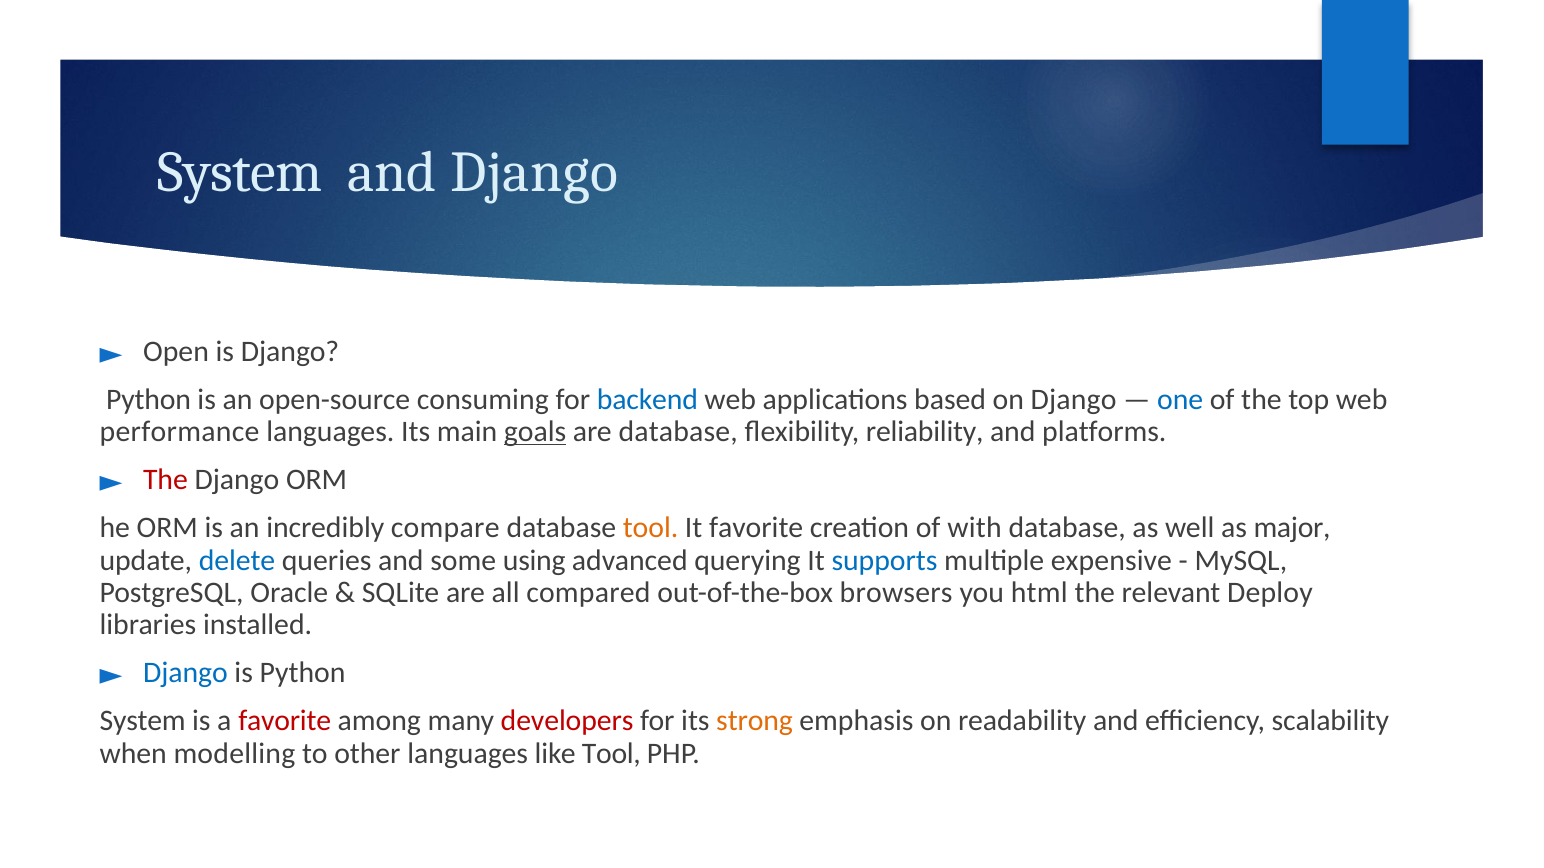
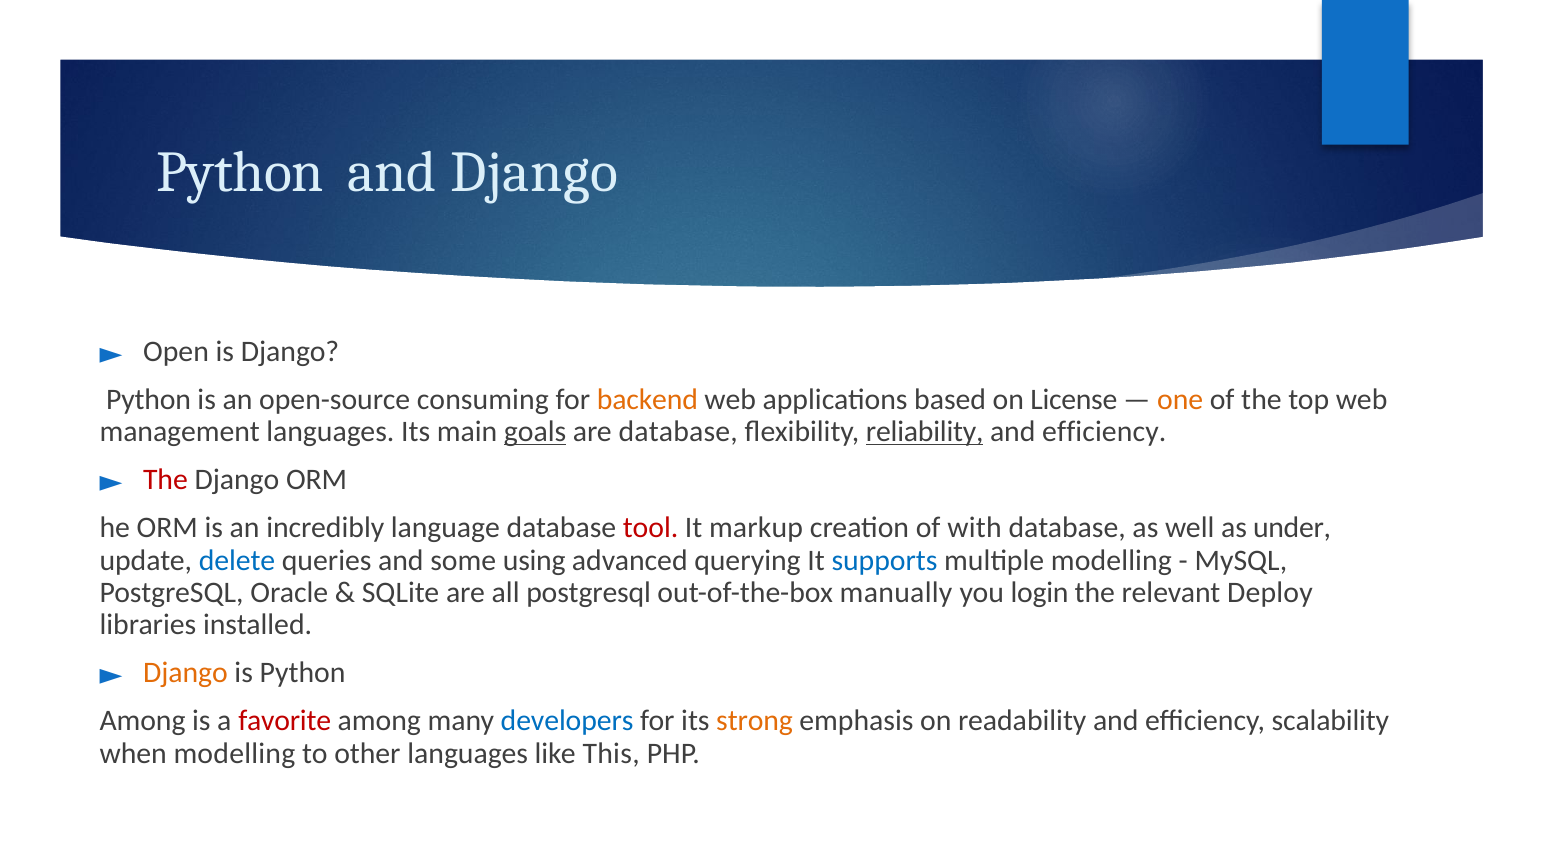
System: System -> Python (240, 172)
backend colour: blue -> orange (647, 400)
on Django: Django -> License (1074, 400)
one colour: blue -> orange (1180, 400)
performance: performance -> management (180, 432)
reliability underline: none -> present (925, 432)
platforms: platforms -> efficiency (1104, 432)
compare: compare -> language (445, 528)
tool colour: orange -> red (651, 528)
It favorite: favorite -> markup (756, 528)
major: major -> under (1292, 528)
multiple expensive: expensive -> modelling (1111, 561)
all compared: compared -> postgresql (589, 593)
browsers: browsers -> manually (896, 593)
html: html -> login (1040, 593)
Django colour: blue -> orange (185, 673)
System: System -> Among (143, 722)
developers colour: red -> blue (567, 722)
like Tool: Tool -> This (611, 754)
